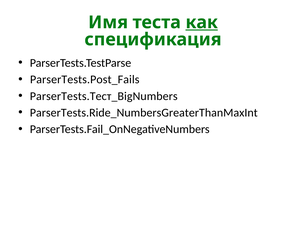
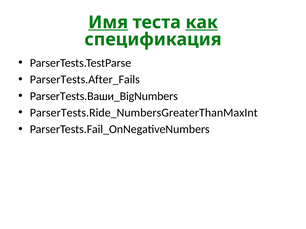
Имя underline: none -> present (108, 22)
ParserTests.Post_Fails: ParserTests.Post_Fails -> ParserTests.After_Fails (85, 80)
ParserTests.Тест_BigNumbers: ParserTests.Тест_BigNumbers -> ParserTests.Ваши_BigNumbers (104, 96)
